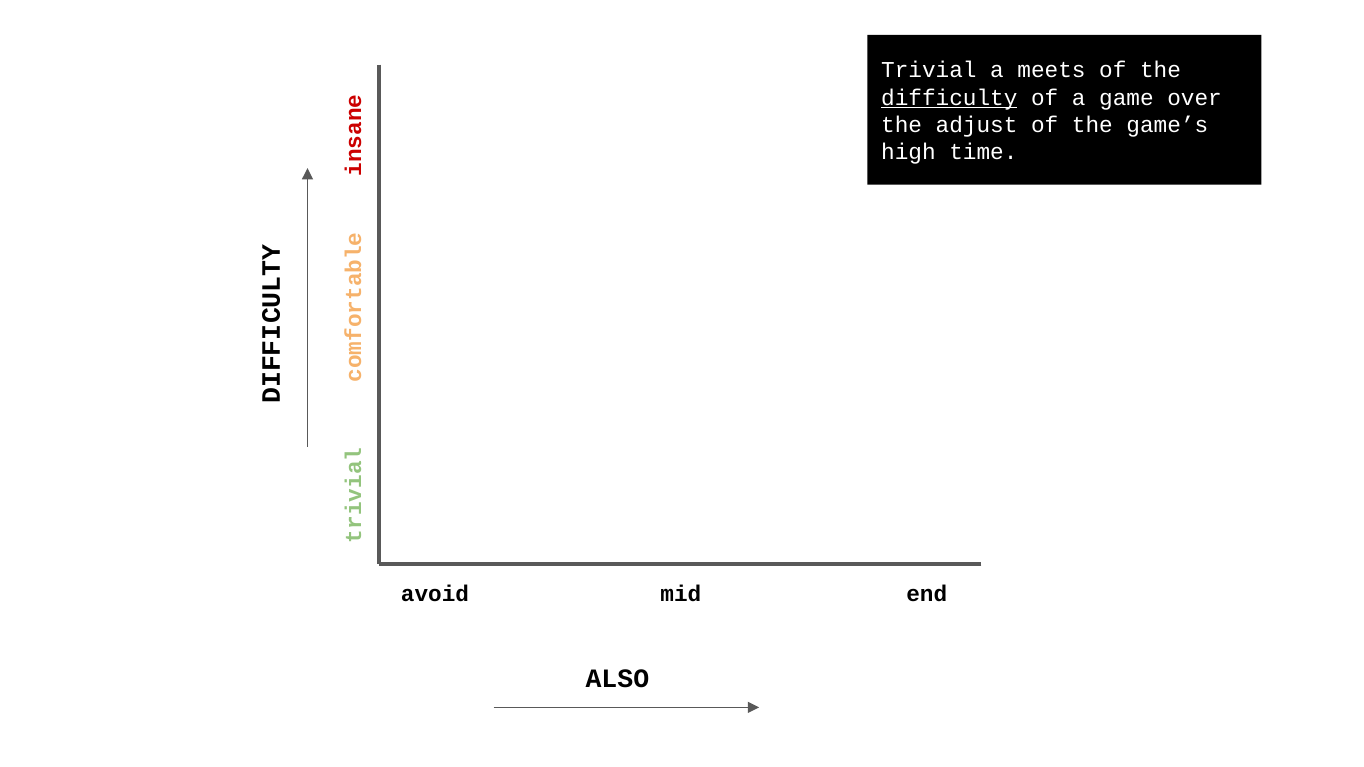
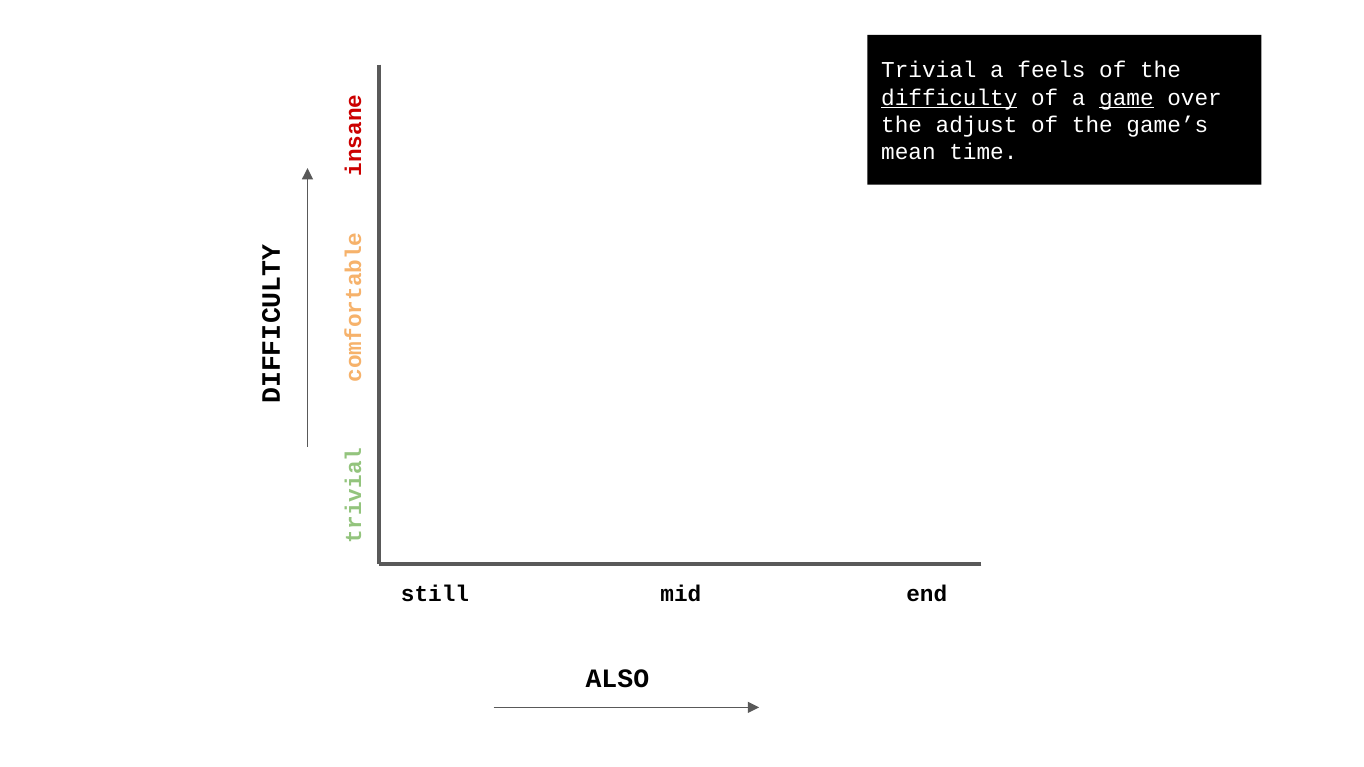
meets: meets -> feels (1051, 70)
game underline: none -> present (1126, 98)
high: high -> mean (908, 152)
avoid: avoid -> still (435, 594)
